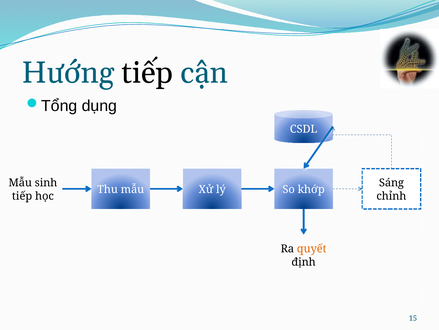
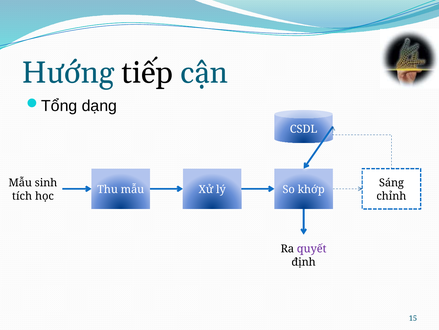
dụng: dụng -> dạng (99, 106)
tiếp: tiếp -> tích (22, 196)
quyết colour: orange -> purple (312, 248)
